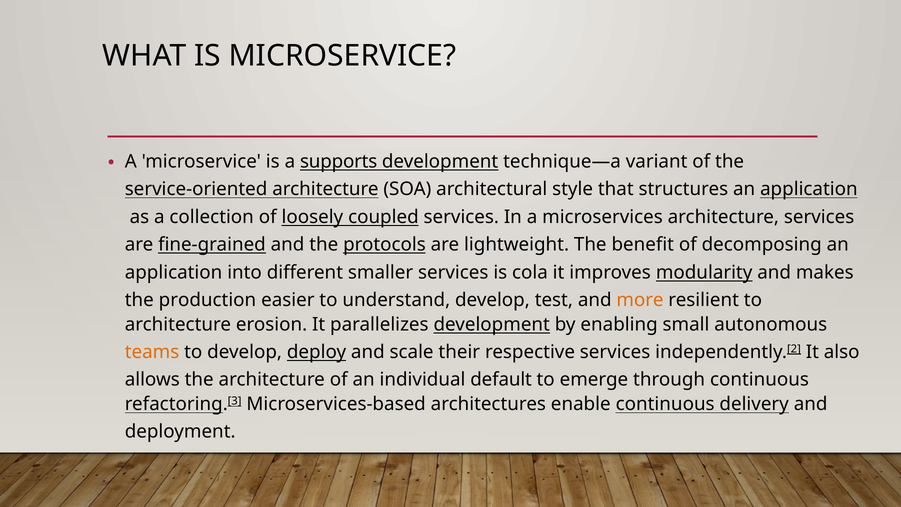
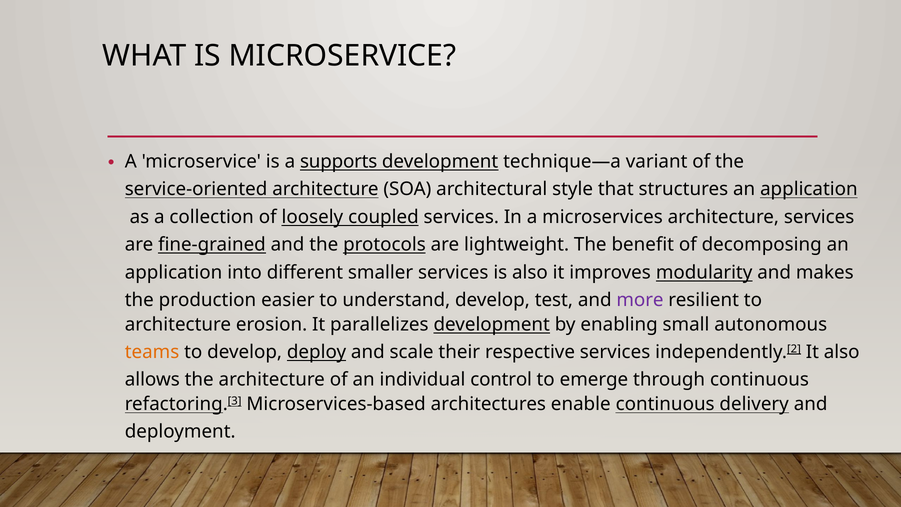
is cola: cola -> also (530, 272)
more colour: orange -> purple (640, 300)
default: default -> control (501, 379)
